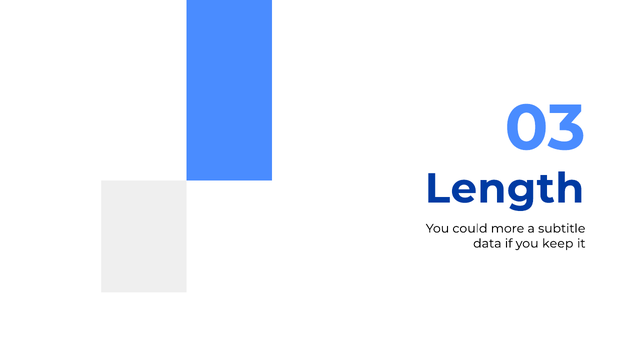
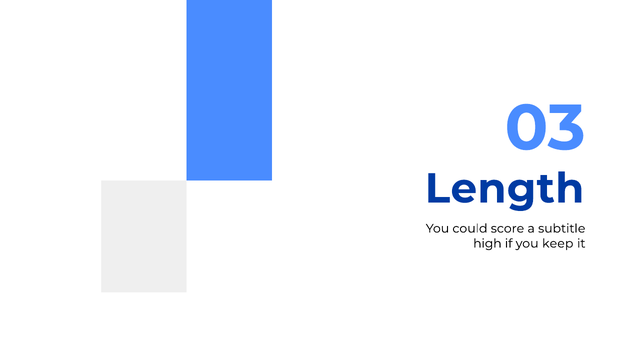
more: more -> score (507, 229)
data: data -> high (487, 244)
